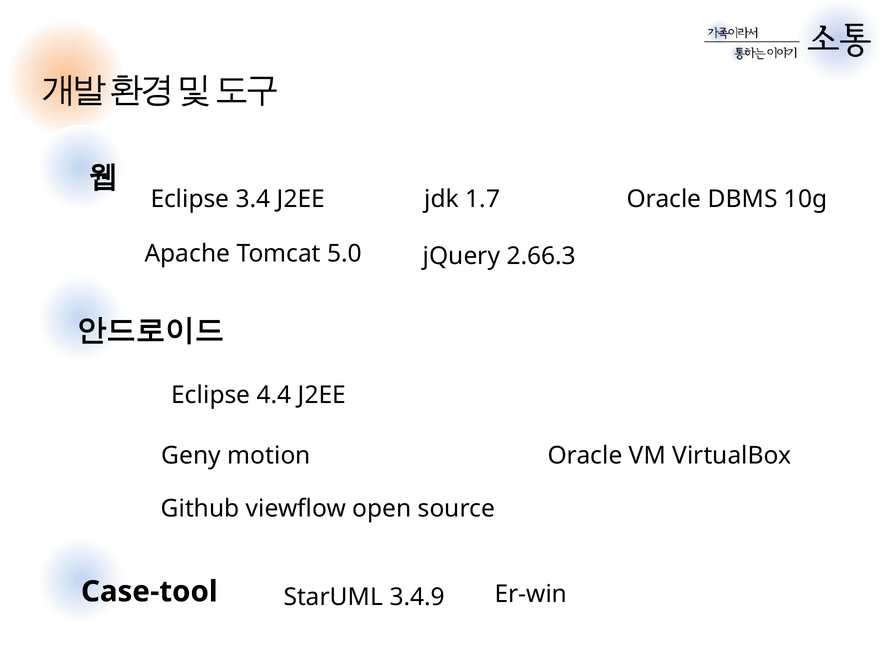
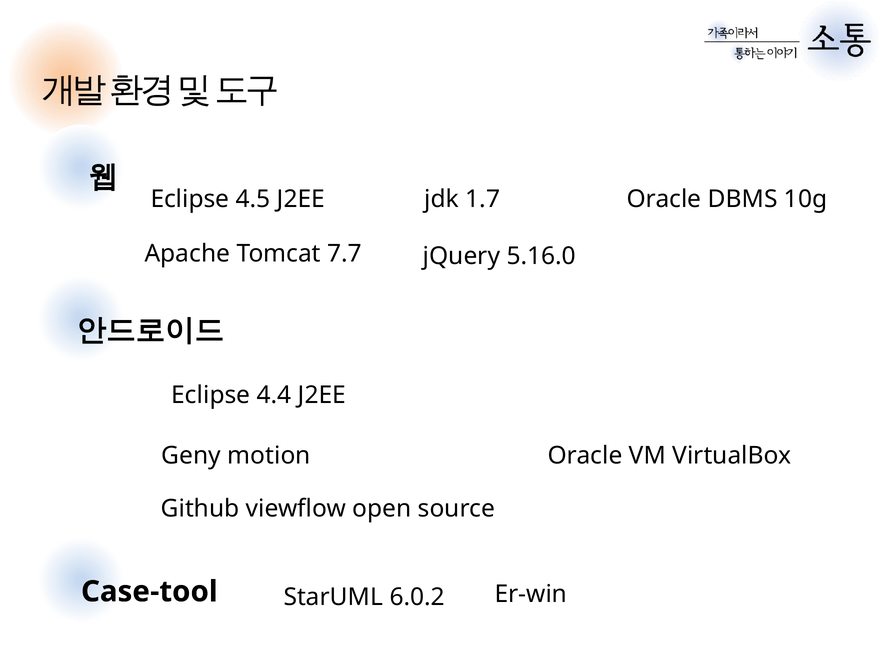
3.4: 3.4 -> 4.5 (253, 199)
5.0: 5.0 -> 7.7 (345, 254)
2.66.3: 2.66.3 -> 5.16.0 (541, 256)
3.4.9: 3.4.9 -> 6.0.2 (417, 597)
